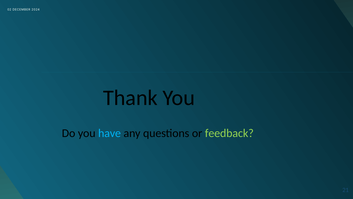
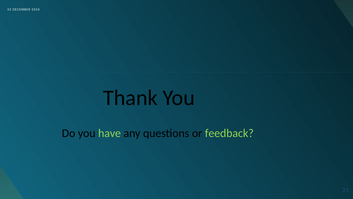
have colour: light blue -> light green (110, 133)
